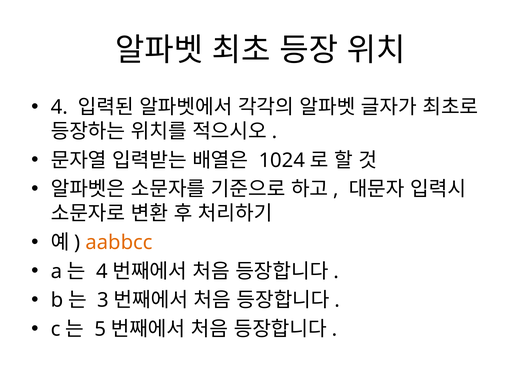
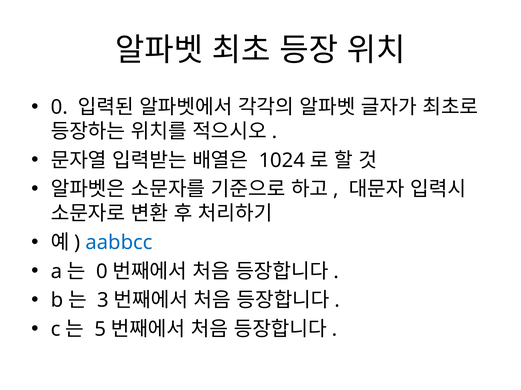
4: 4 -> 0 (59, 107)
aabbcc colour: orange -> blue (119, 243)
4: 4 -> 0 (102, 272)
